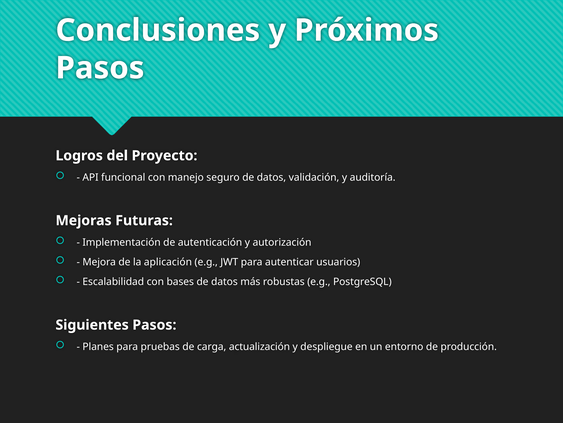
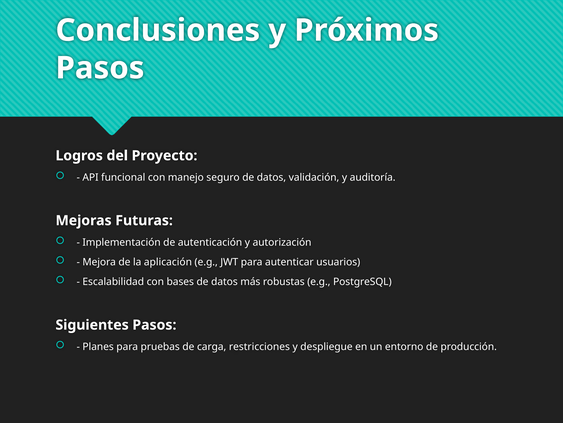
actualización: actualización -> restricciones (259, 346)
